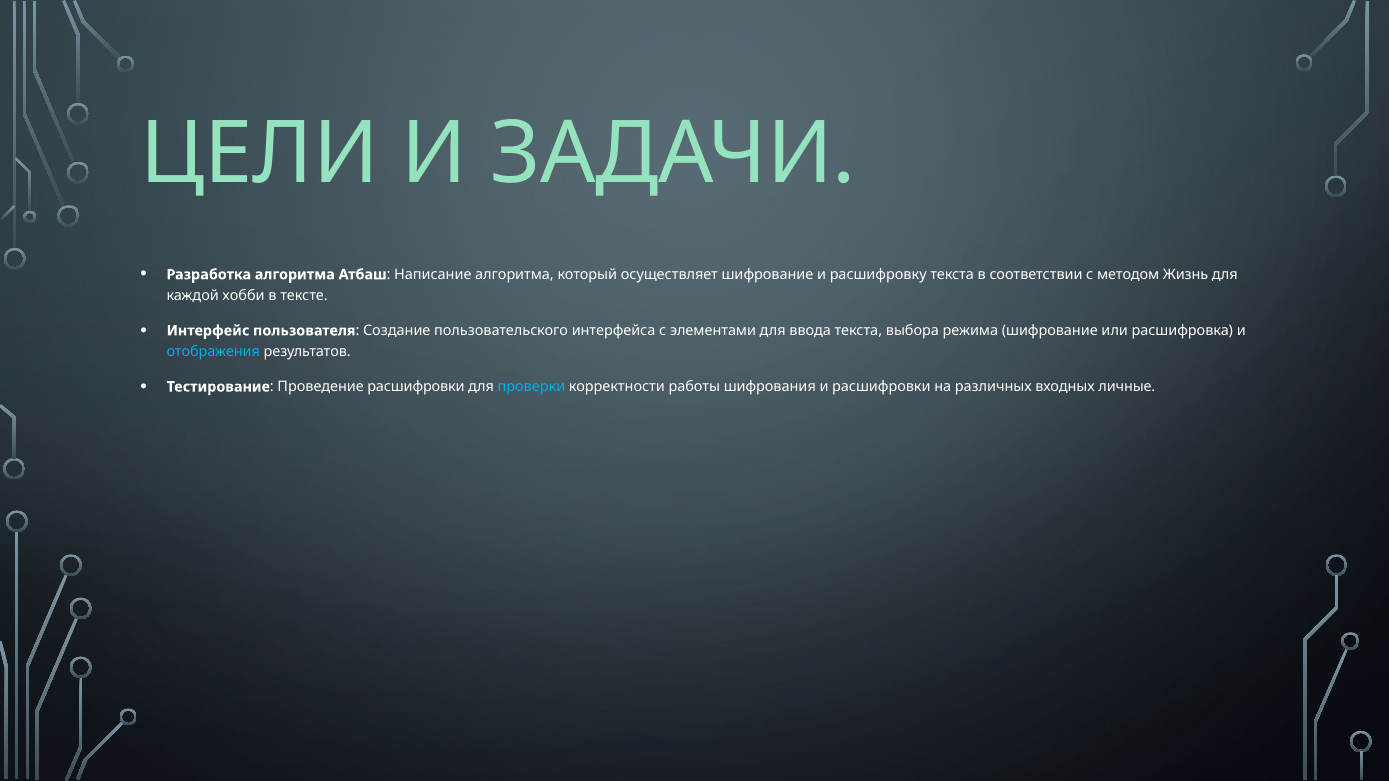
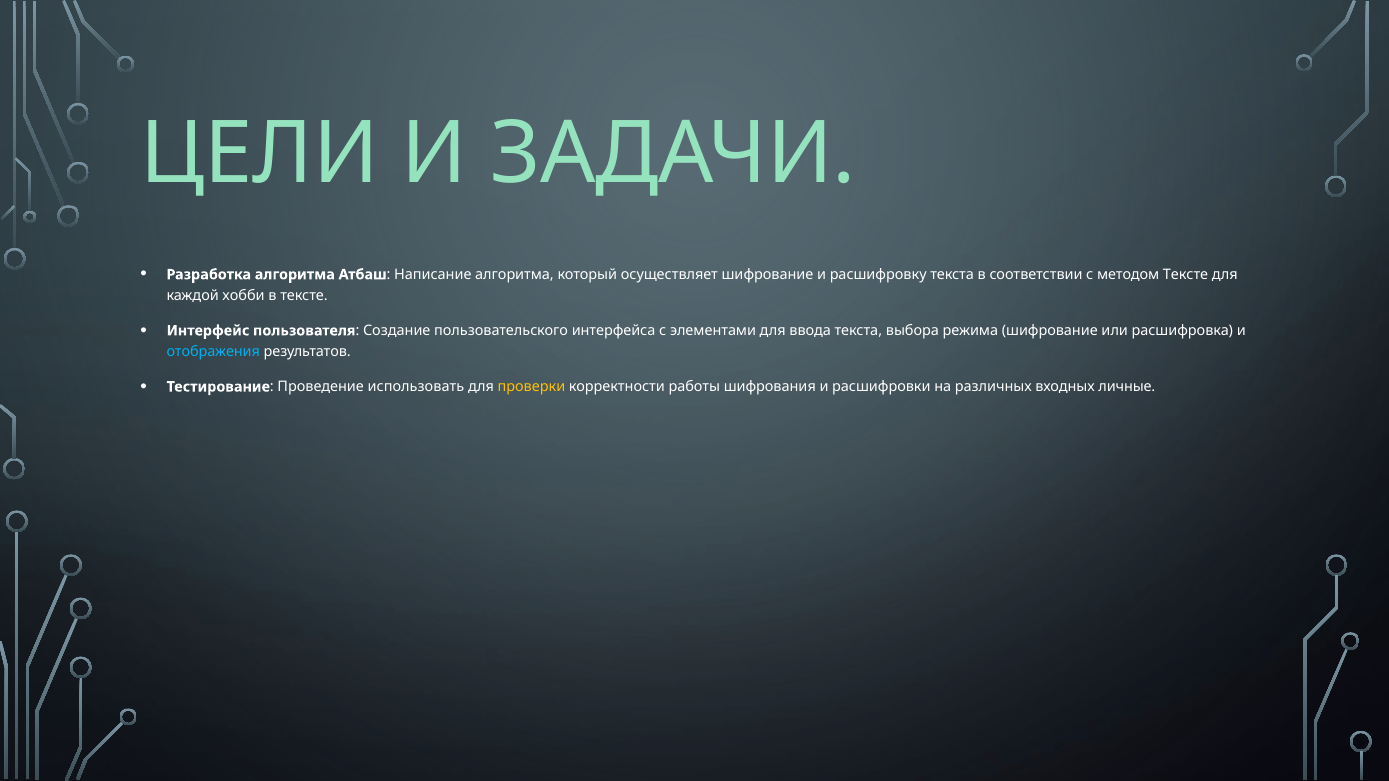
методом Жизнь: Жизнь -> Тексте (1186, 275)
Проведение расшифровки: расшифровки -> использовать (416, 387)
проверки colour: light blue -> yellow (531, 387)
